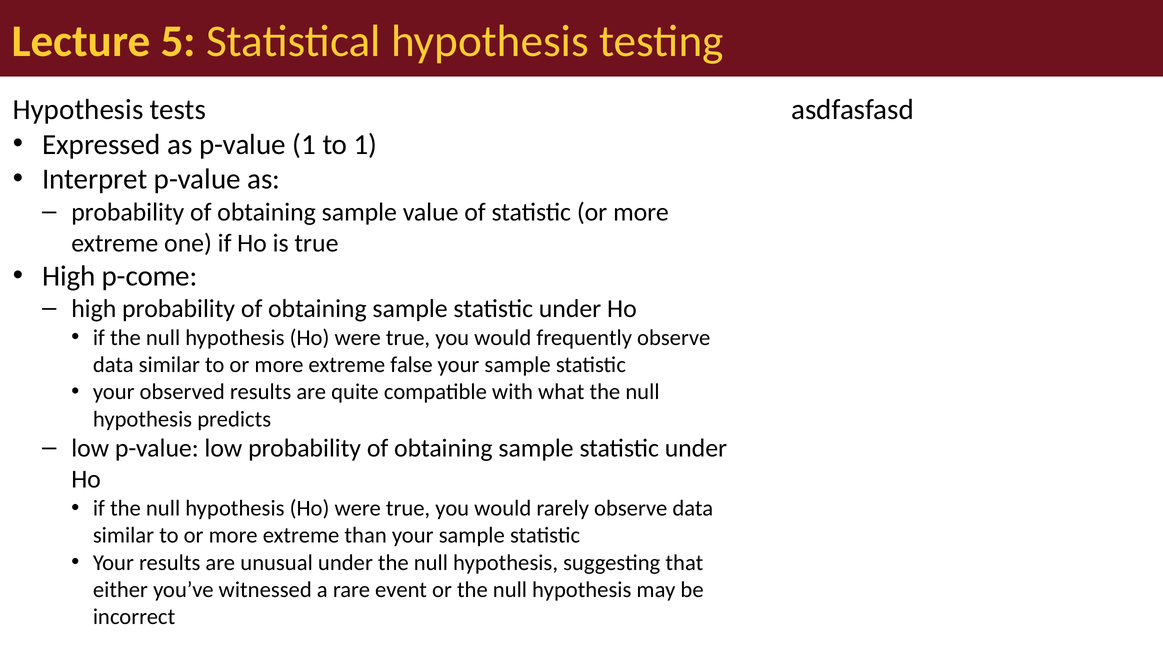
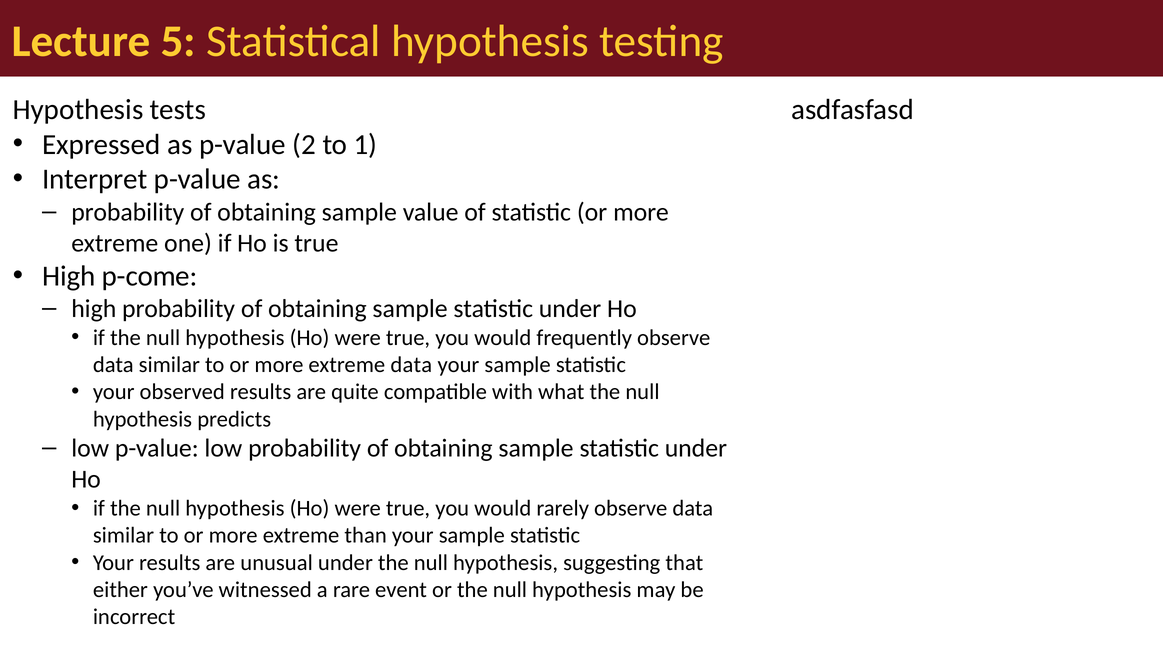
p-value 1: 1 -> 2 (304, 144)
extreme false: false -> data (411, 365)
